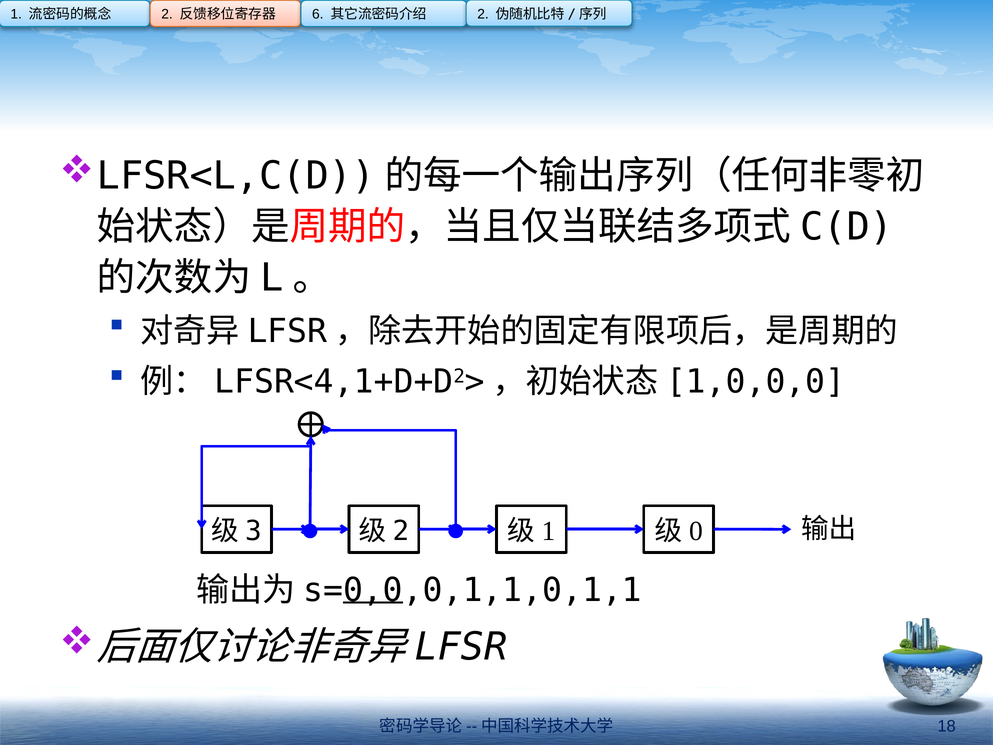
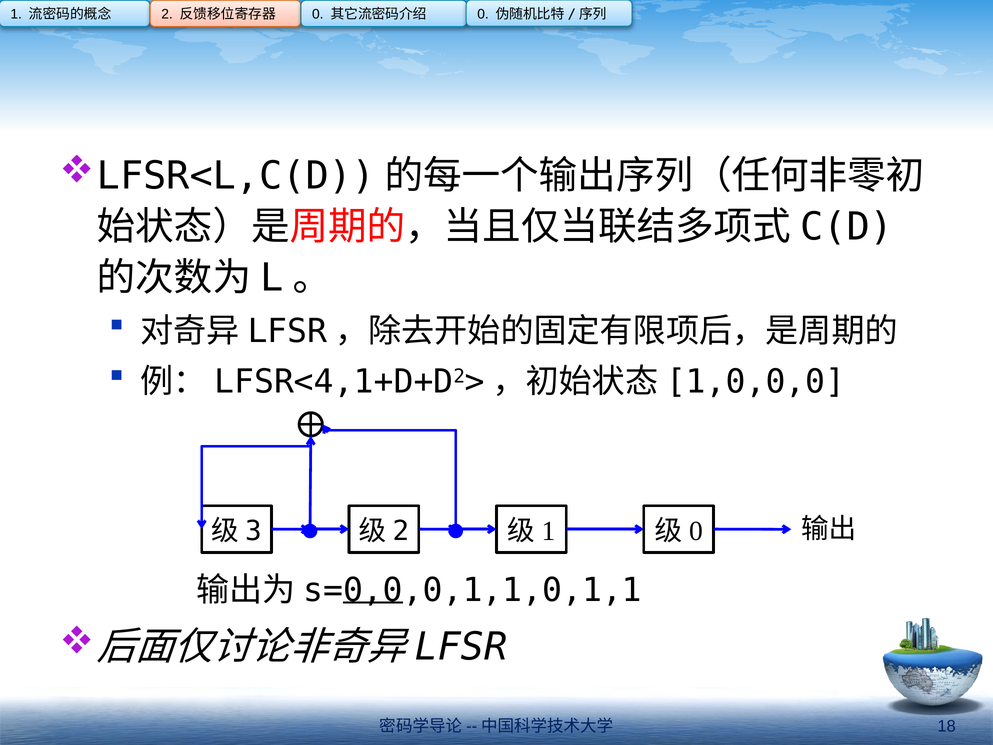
6: 6 -> 0 (318, 14)
2: 2 -> 0 (483, 14)
